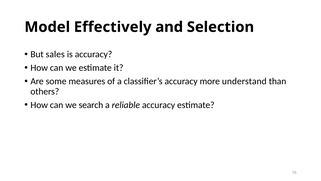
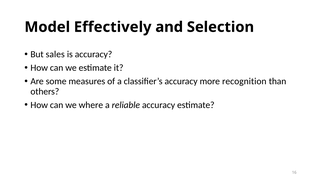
understand: understand -> recognition (244, 81)
search: search -> where (91, 105)
